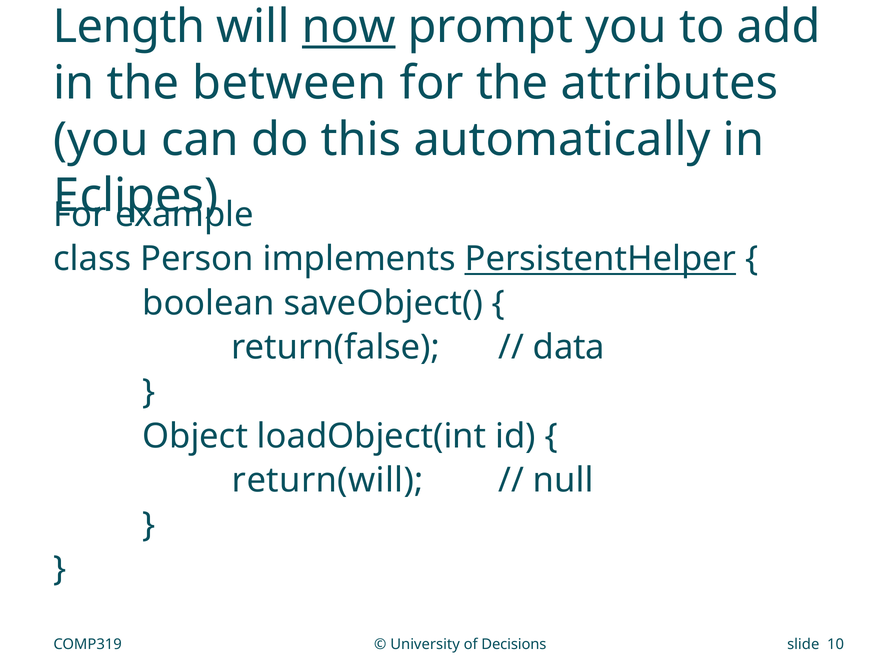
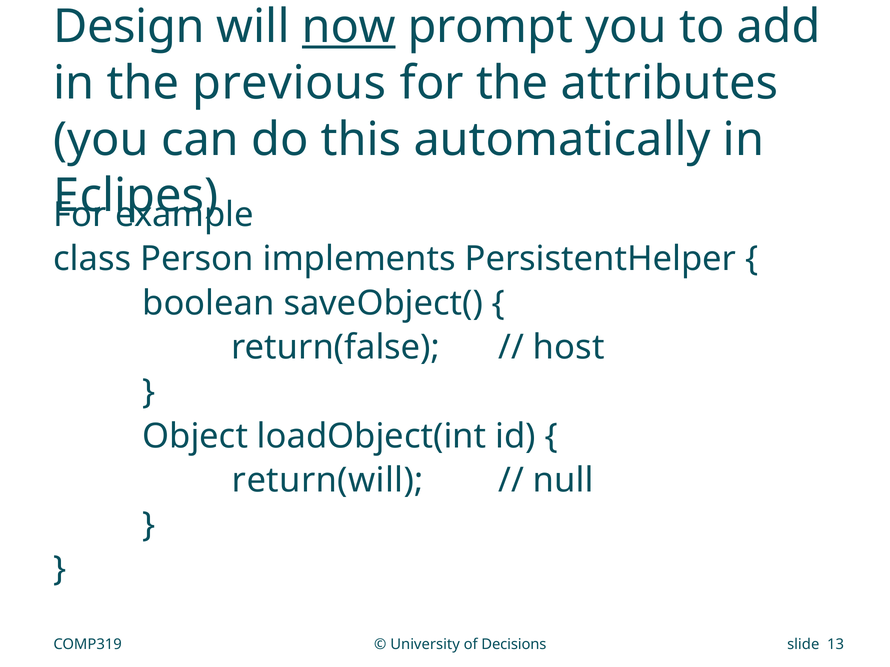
Length: Length -> Design (129, 27)
between: between -> previous (289, 83)
PersistentHelper underline: present -> none (600, 259)
data: data -> host (569, 348)
10: 10 -> 13 (836, 645)
